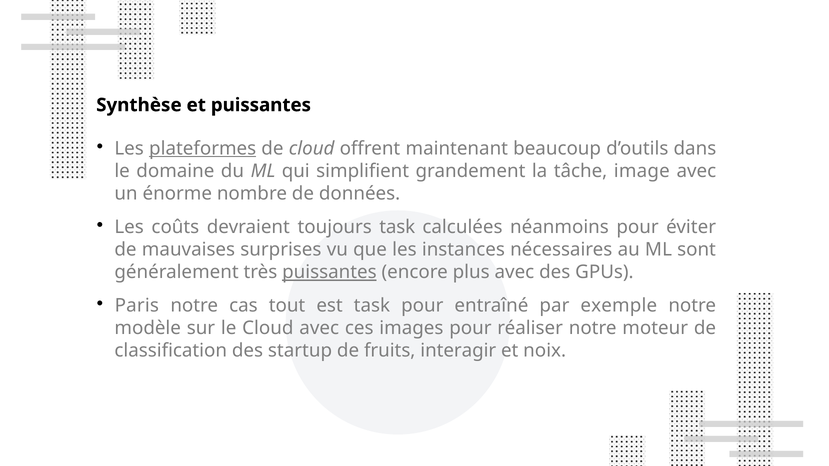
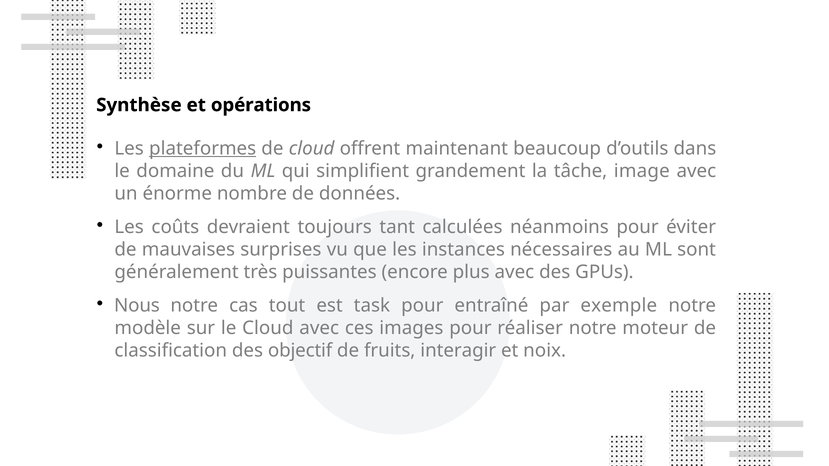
et puissantes: puissantes -> opérations (261, 105)
toujours task: task -> tant (397, 227)
puissantes underline: present -> none (329, 272)
Paris: Paris -> Nous (137, 306)
startup: startup -> objectif (300, 351)
